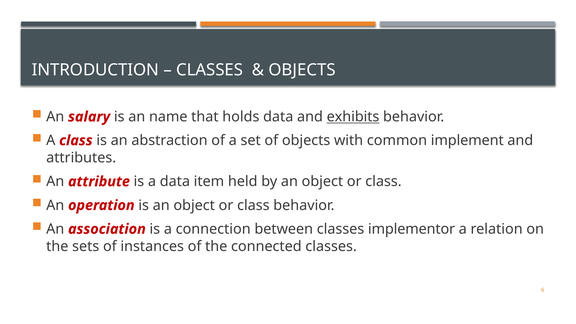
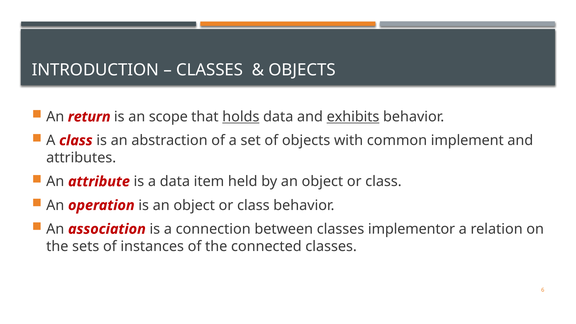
salary: salary -> return (89, 117)
name: name -> scope (168, 117)
holds underline: none -> present (241, 117)
